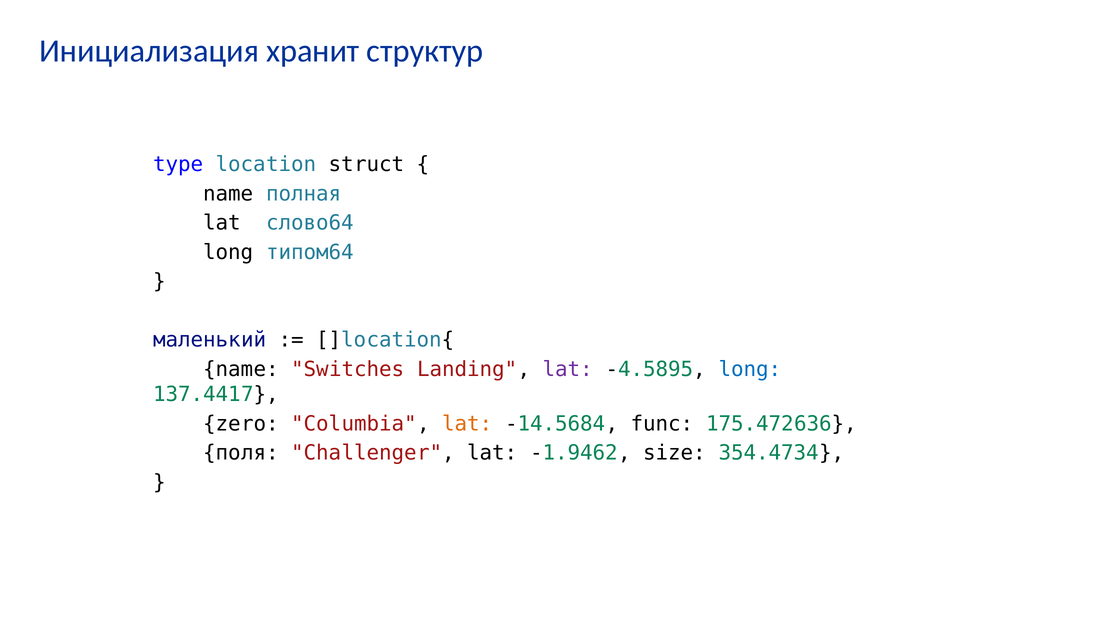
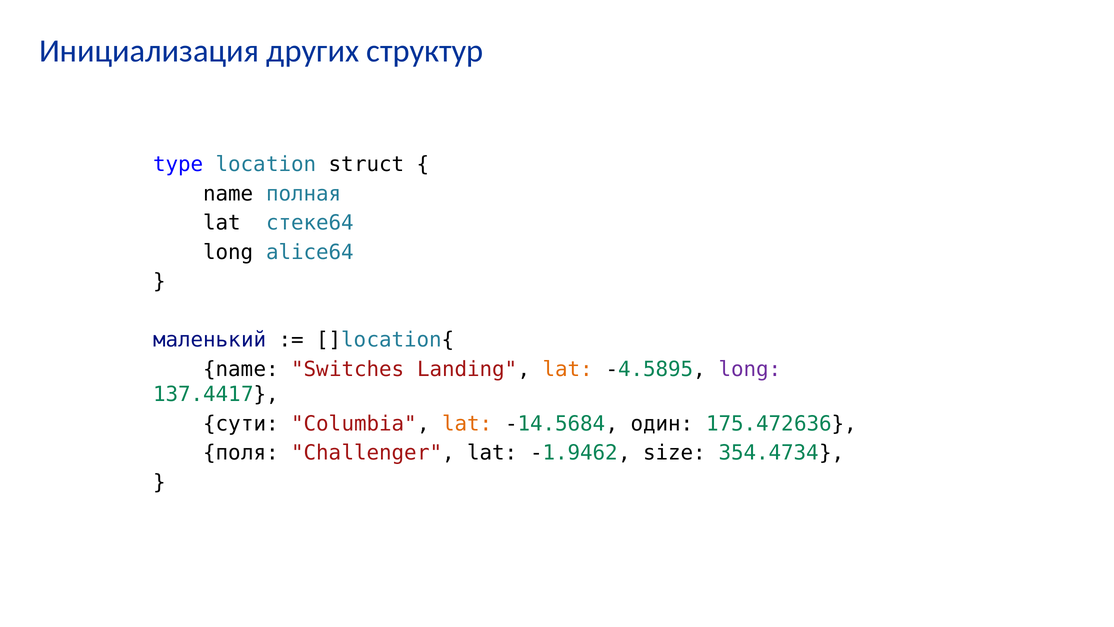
хранит: хранит -> других (313, 51)
слово64: слово64 -> стеке64 (310, 223)
типом64: типом64 -> alice64 (310, 252)
lat colour: purple -> orange (568, 369)
long colour: blue -> purple (750, 369)
zero: zero -> сути (241, 423)
func: func -> один (662, 423)
